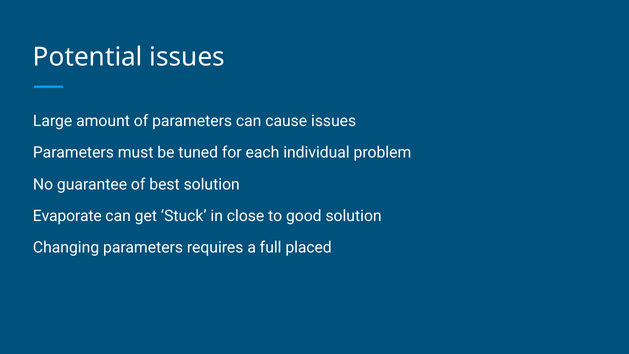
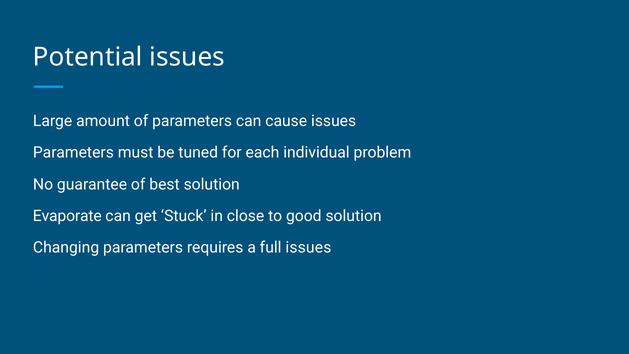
full placed: placed -> issues (308, 248)
